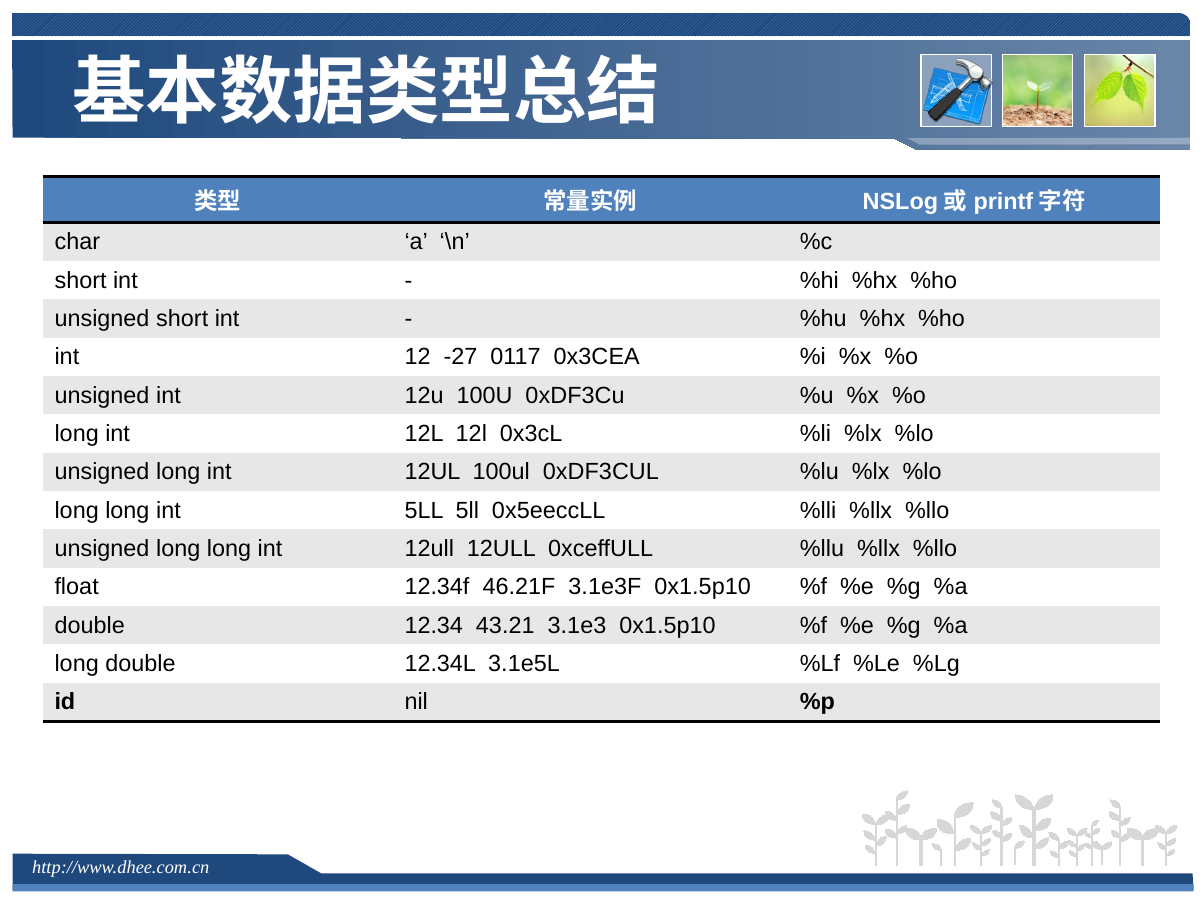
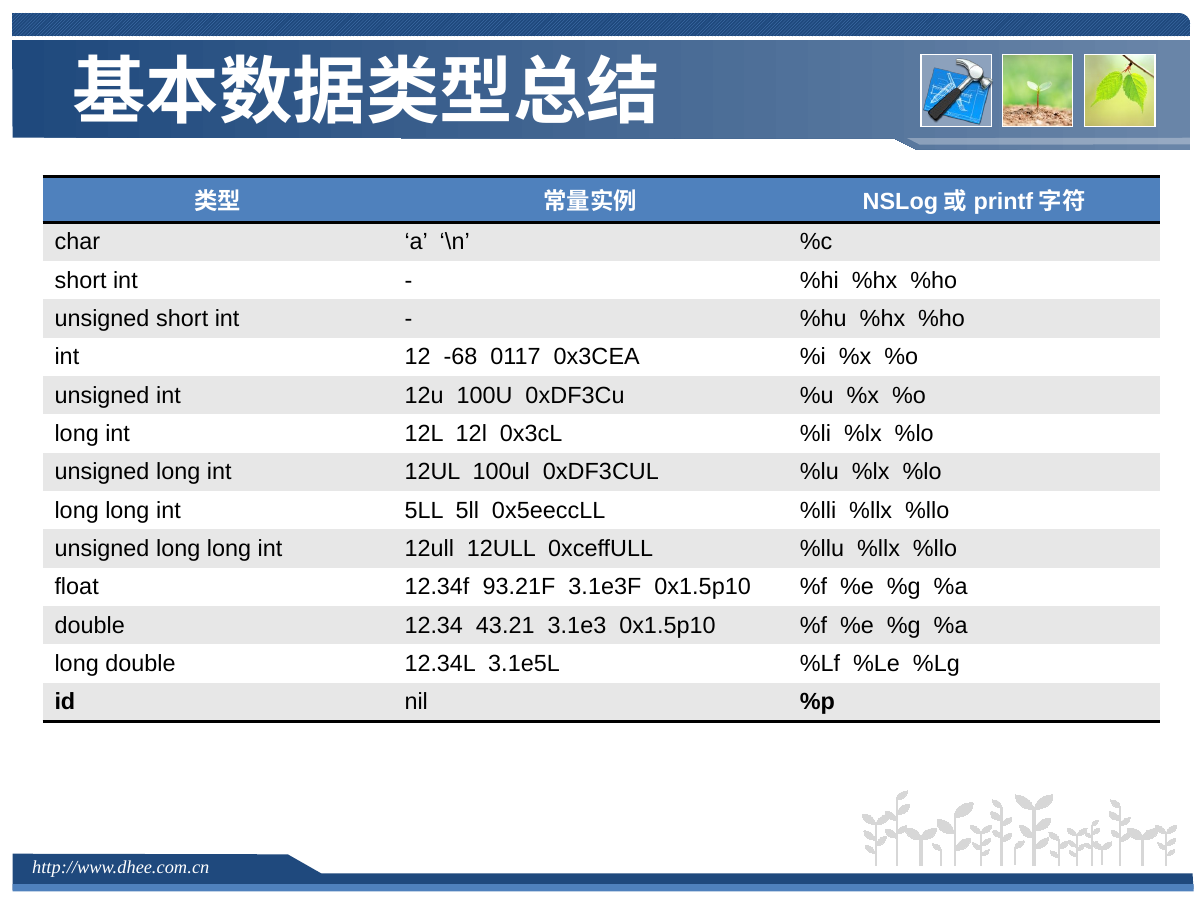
-27: -27 -> -68 (460, 357)
46.21F: 46.21F -> 93.21F (519, 587)
